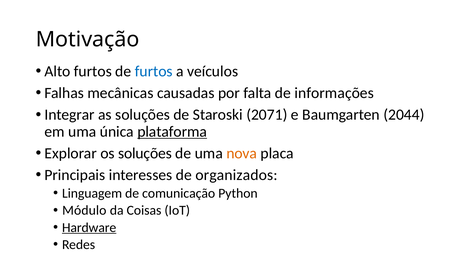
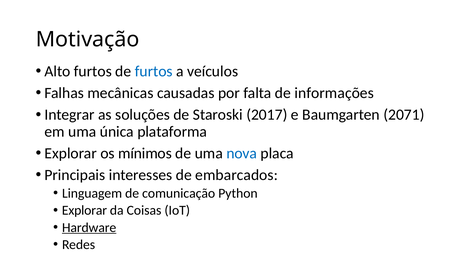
2071: 2071 -> 2017 (267, 115)
2044: 2044 -> 2071 (404, 115)
plataforma underline: present -> none (172, 132)
os soluções: soluções -> mínimos (145, 153)
nova colour: orange -> blue (242, 153)
organizados: organizados -> embarcados (237, 175)
Módulo: Módulo -> Explorar (84, 211)
